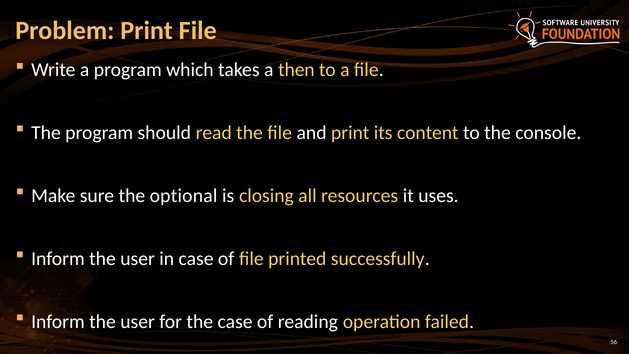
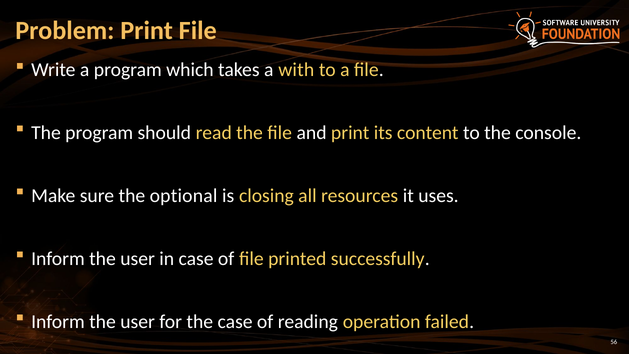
then: then -> with (296, 70)
